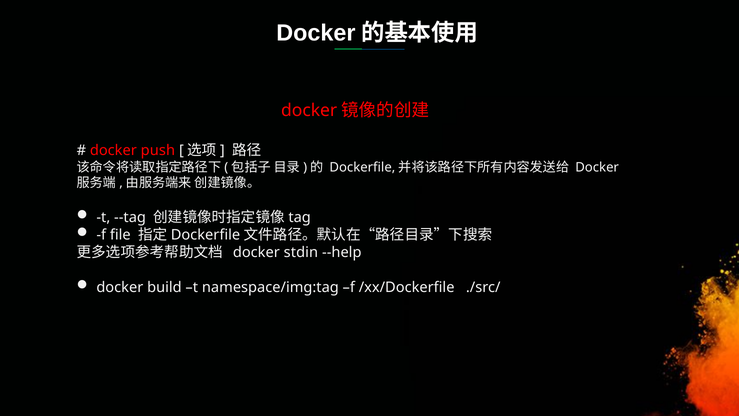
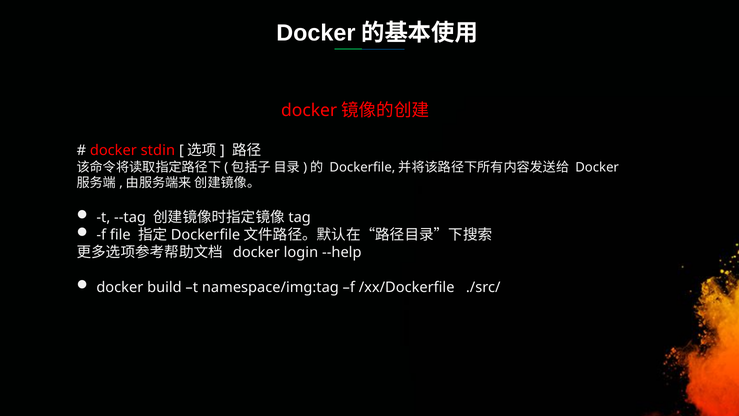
push: push -> stdin (158, 151)
stdin: stdin -> login (301, 252)
